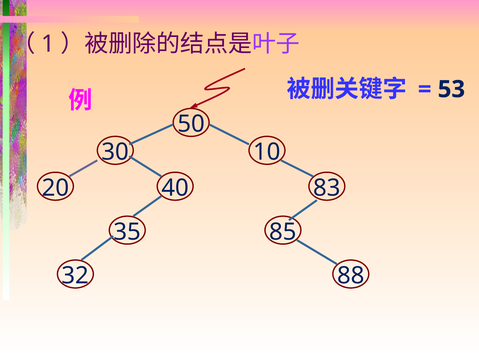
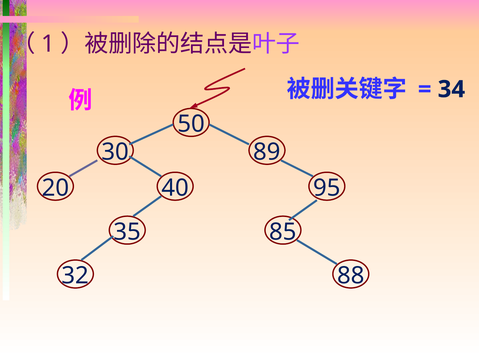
53: 53 -> 34 (451, 89)
10: 10 -> 89 (267, 152)
83: 83 -> 95 (327, 188)
